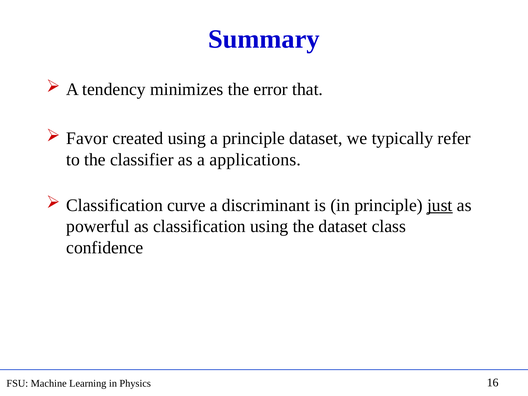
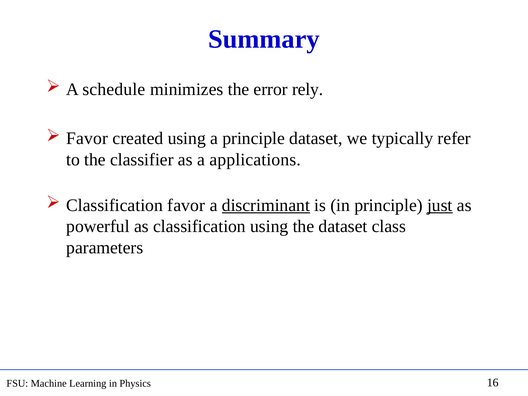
tendency: tendency -> schedule (114, 89)
that: that -> rely (308, 89)
Classification curve: curve -> favor (186, 205)
discriminant underline: none -> present (266, 205)
confidence: confidence -> parameters (105, 248)
